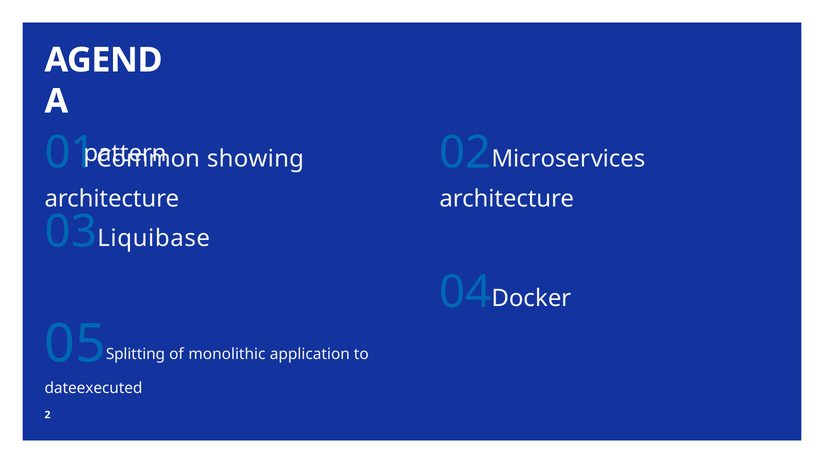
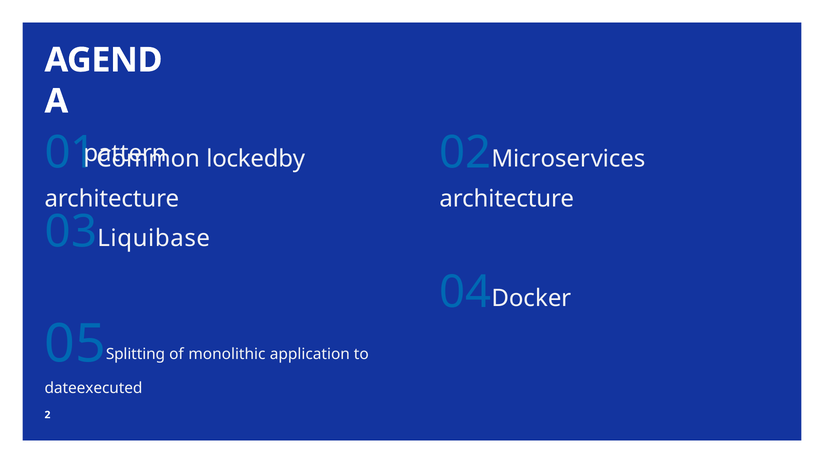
showing: showing -> lockedby (256, 159)
